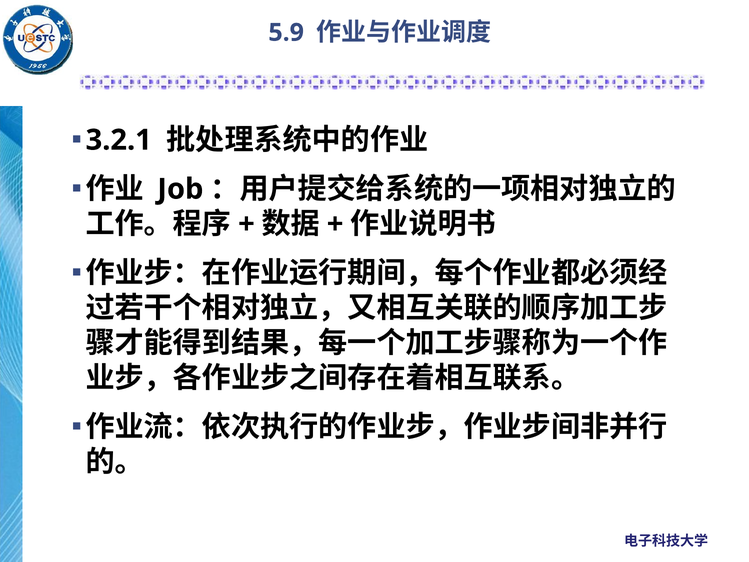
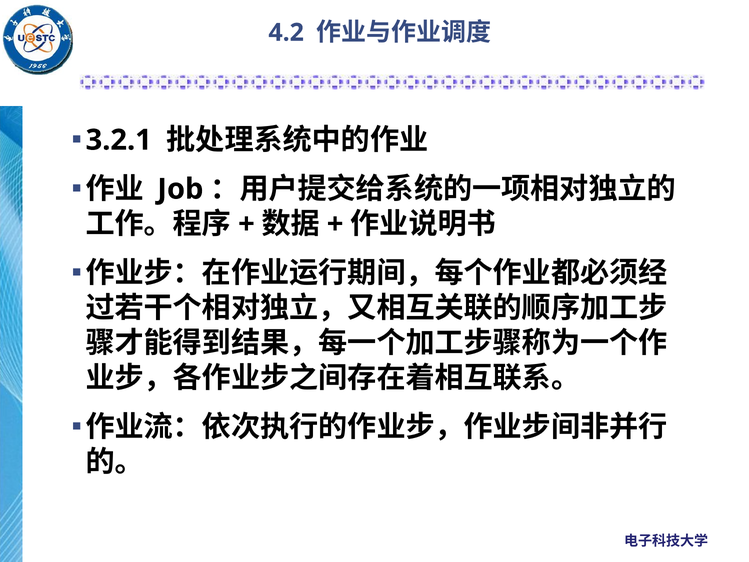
5.9: 5.9 -> 4.2 (286, 33)
